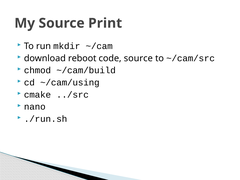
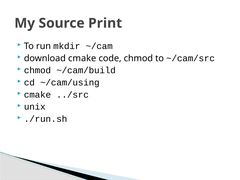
download reboot: reboot -> cmake (82, 58)
code source: source -> chmod (138, 58)
nano: nano -> unix (35, 107)
